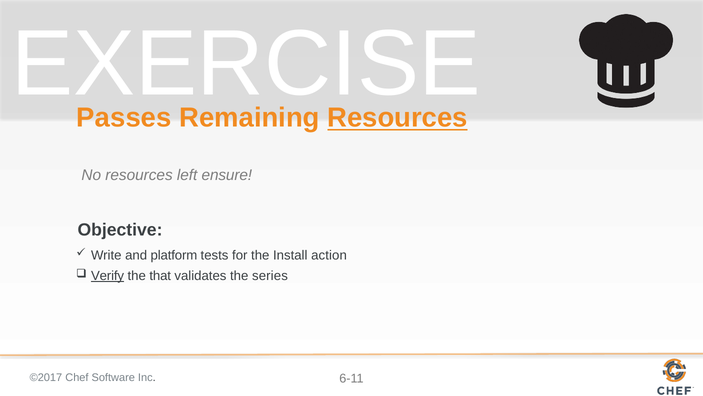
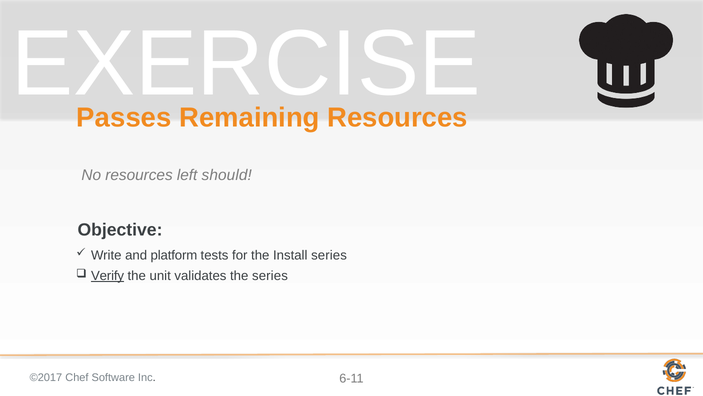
Resources underline: present -> none (397, 118)
ensure: ensure -> should (227, 175)
Install action: action -> series (329, 255)
that: that -> unit (160, 275)
